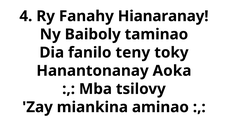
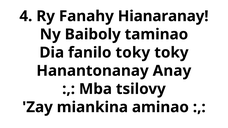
fanilo teny: teny -> toky (133, 53)
Aoka: Aoka -> Anay (172, 71)
